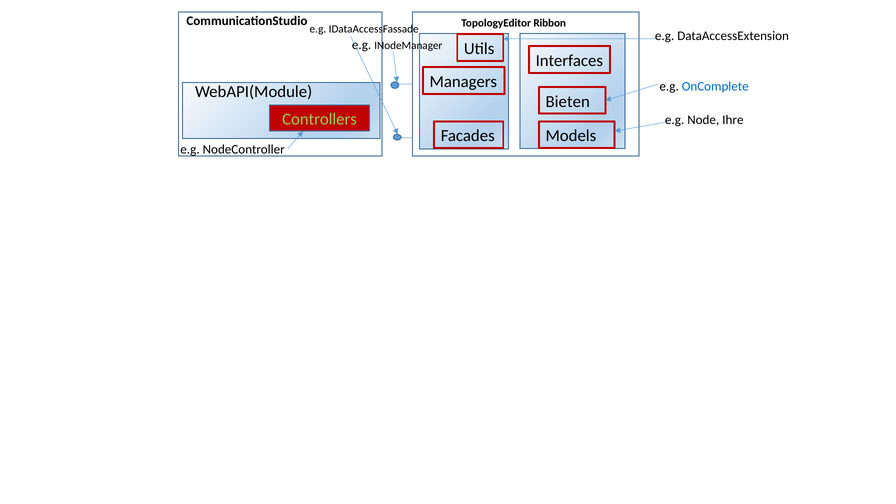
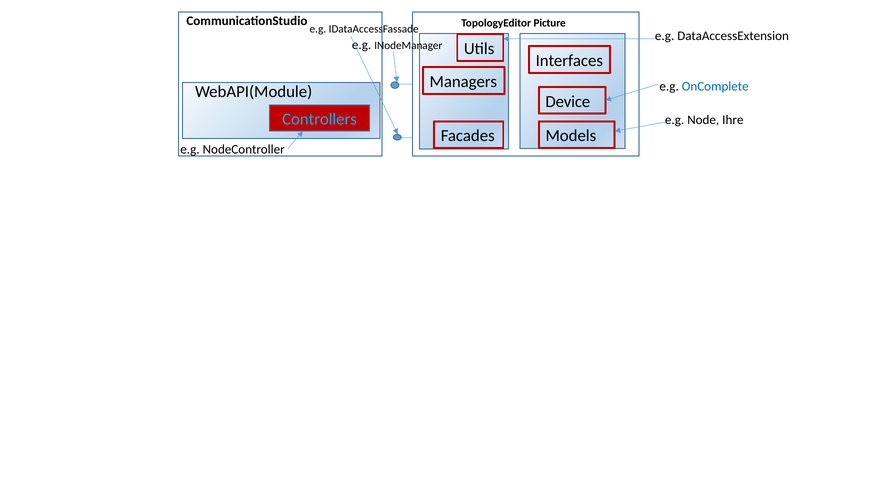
Ribbon: Ribbon -> Picture (550, 23)
Bieten: Bieten -> Device (568, 101)
Controllers colour: light green -> light blue (320, 119)
